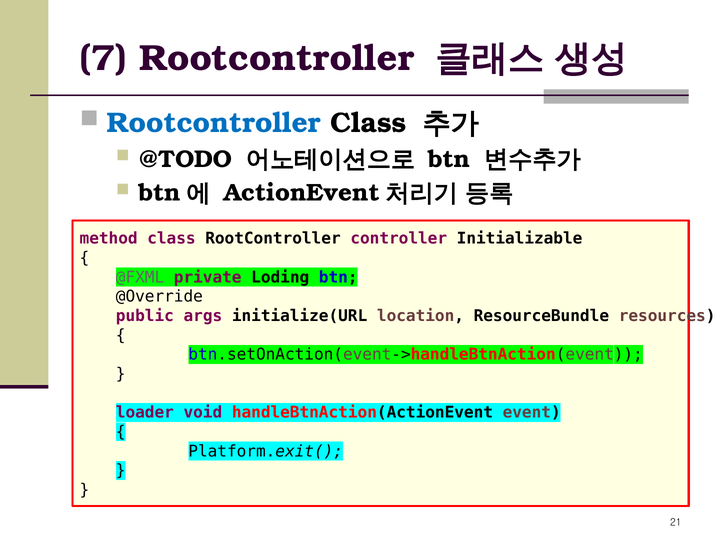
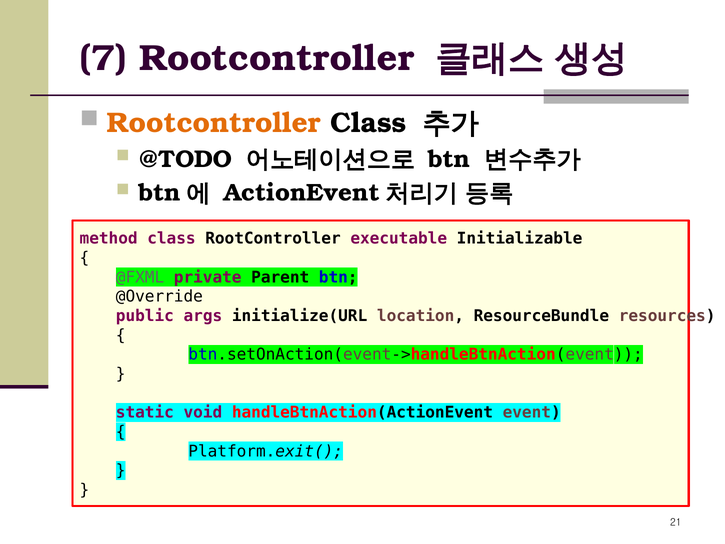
Rootcontroller colour: blue -> orange (214, 123)
controller: controller -> executable (399, 239)
Loding: Loding -> Parent (280, 277)
loader: loader -> static (145, 412)
